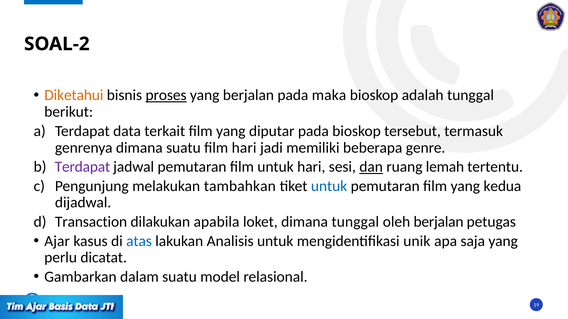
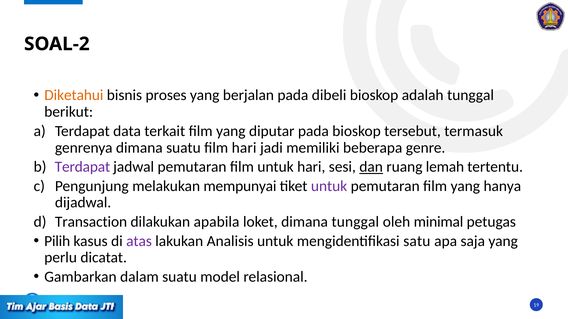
proses underline: present -> none (166, 95)
maka: maka -> dibeli (329, 95)
tambahkan: tambahkan -> mempunyai (240, 186)
untuk colour: blue -> purple (329, 186)
kedua: kedua -> hanya (502, 186)
oleh berjalan: berjalan -> minimal (439, 222)
Ajar: Ajar -> Pilih (57, 241)
atas colour: blue -> purple (139, 241)
unik: unik -> satu (417, 241)
